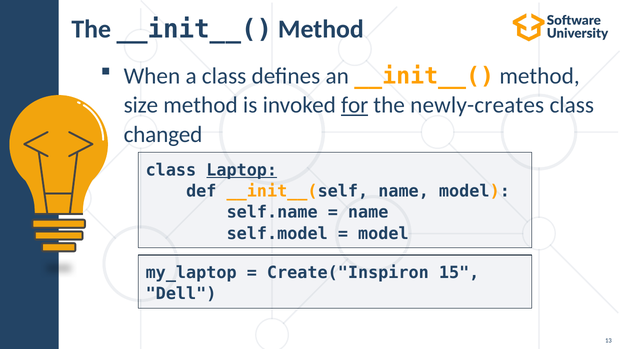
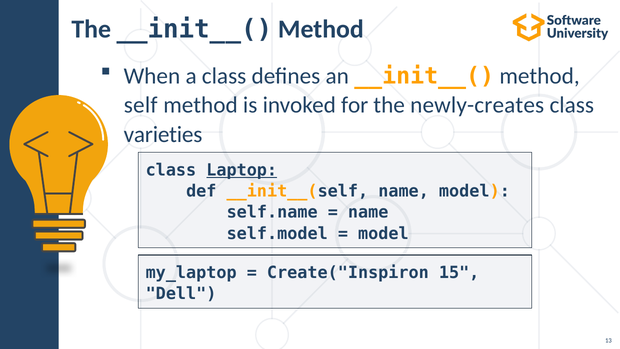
size: size -> self (141, 105)
for underline: present -> none (355, 105)
changed: changed -> varieties (163, 134)
